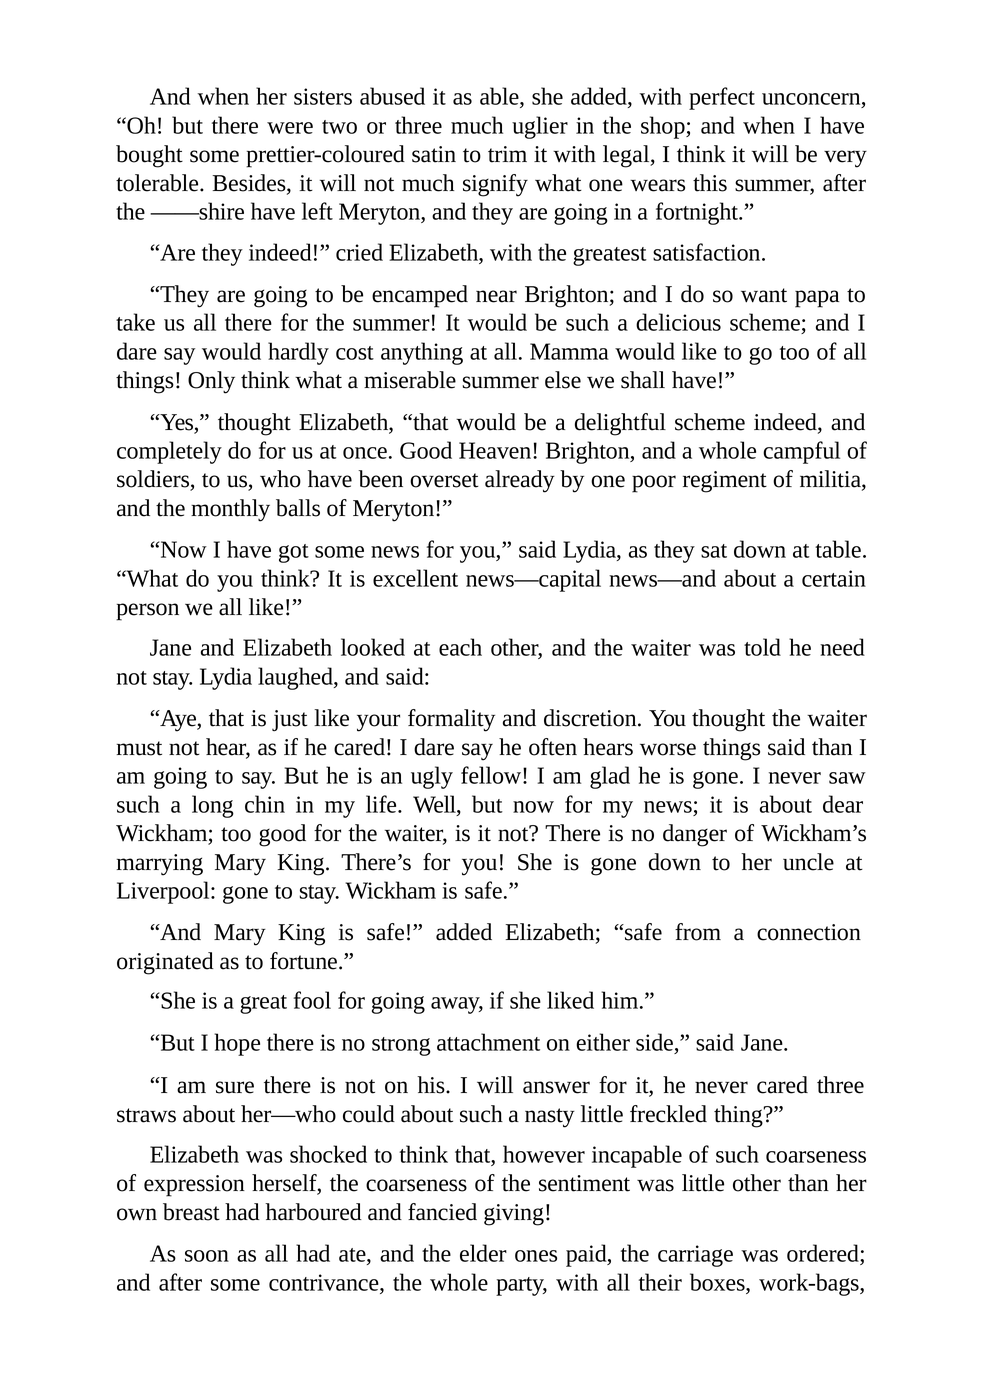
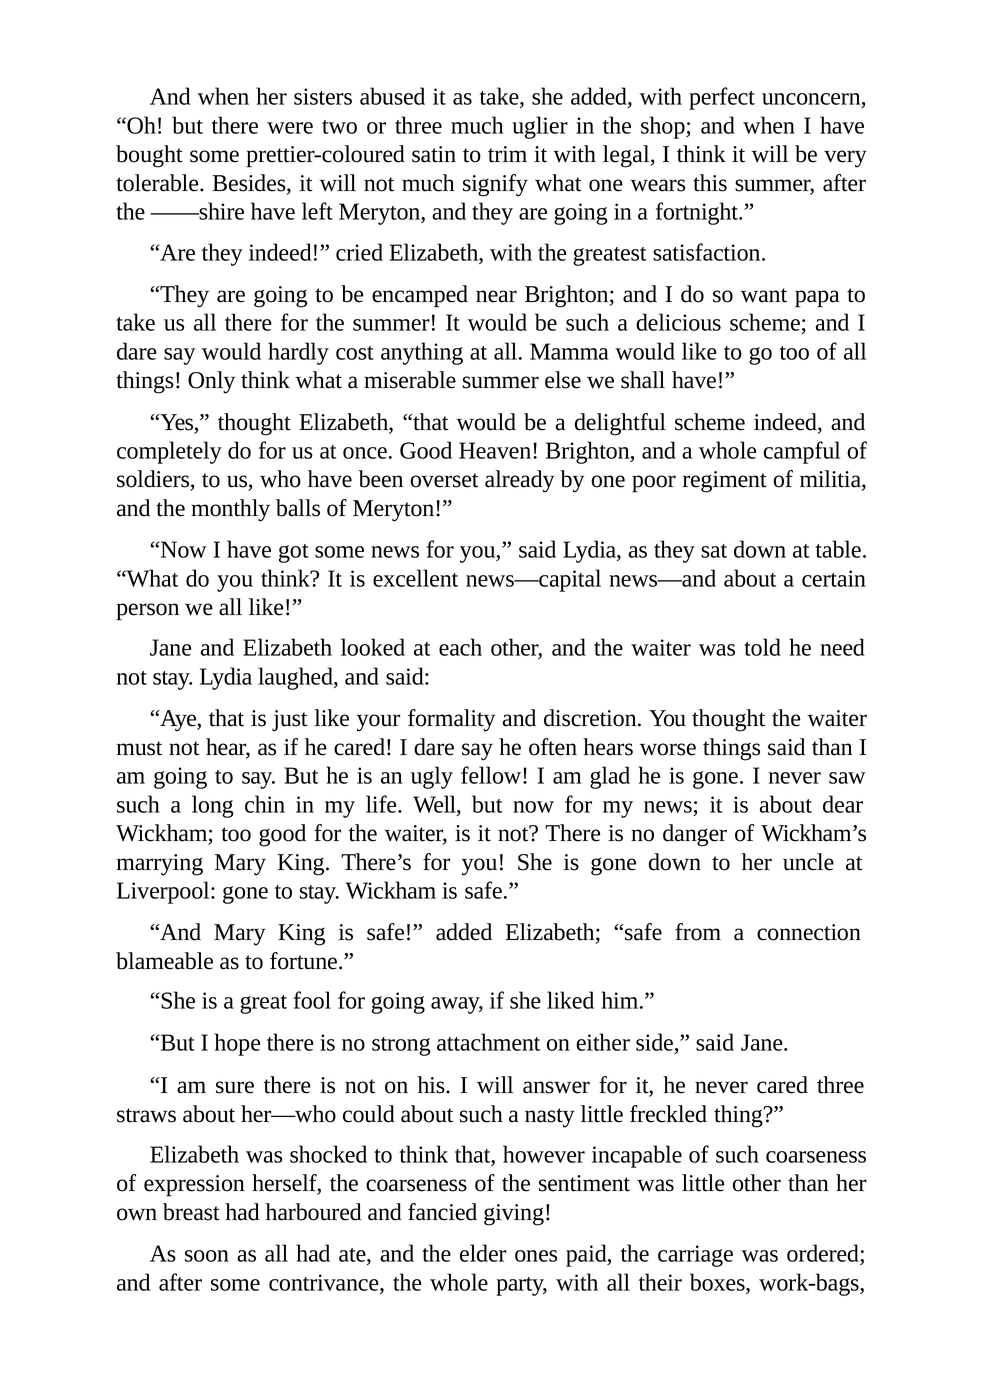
as able: able -> take (502, 97)
originated: originated -> blameable (165, 961)
